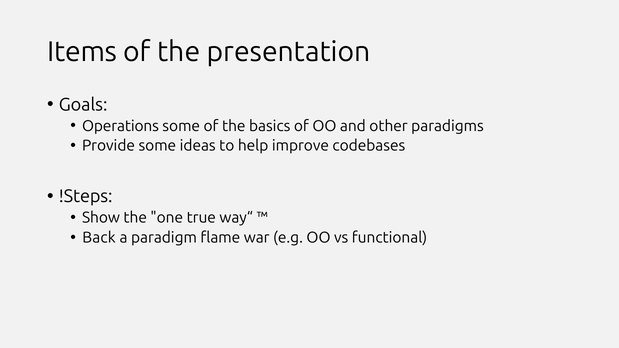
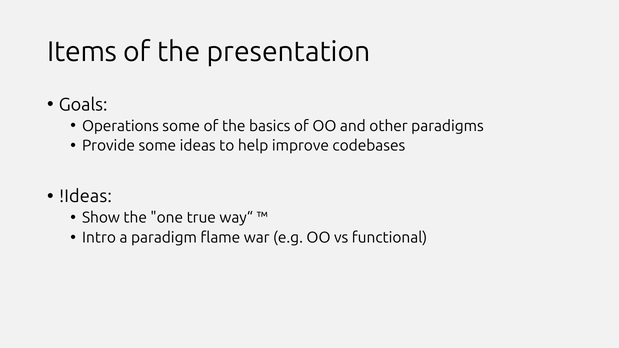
!Steps: !Steps -> !Ideas (86, 196)
Back: Back -> Intro (99, 238)
